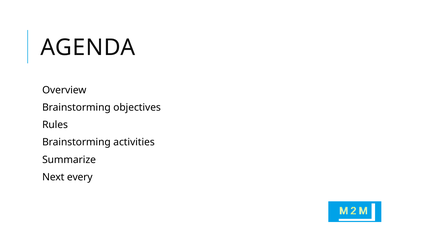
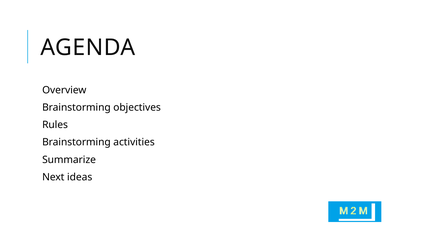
every: every -> ideas (80, 177)
